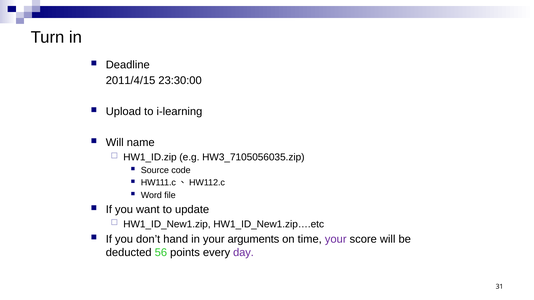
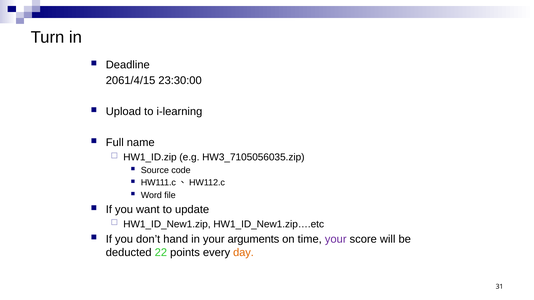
2011/4/15: 2011/4/15 -> 2061/4/15 (131, 80)
Will: Will -> Full (115, 143)
56: 56 -> 22 (161, 253)
day colour: purple -> orange (243, 253)
